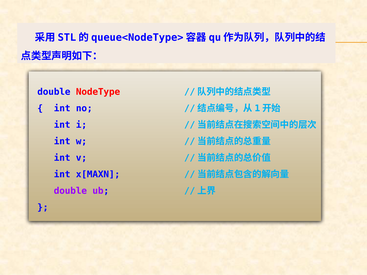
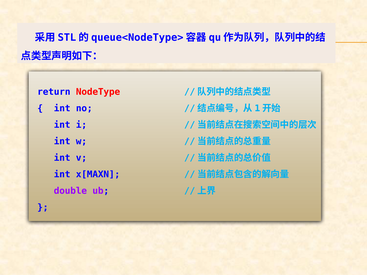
double: double -> return (54, 92)
